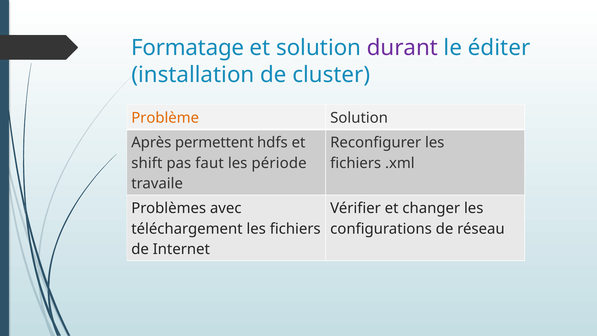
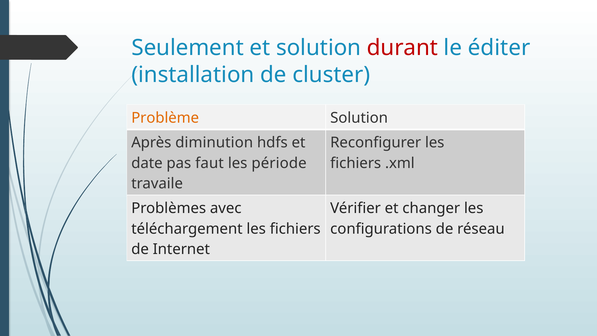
Formatage: Formatage -> Seulement (188, 48)
durant colour: purple -> red (402, 48)
permettent: permettent -> diminution (214, 143)
shift: shift -> date (147, 163)
